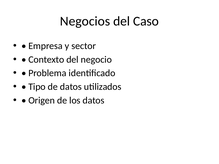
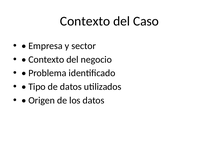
Negocios: Negocios -> Contexto (85, 21)
